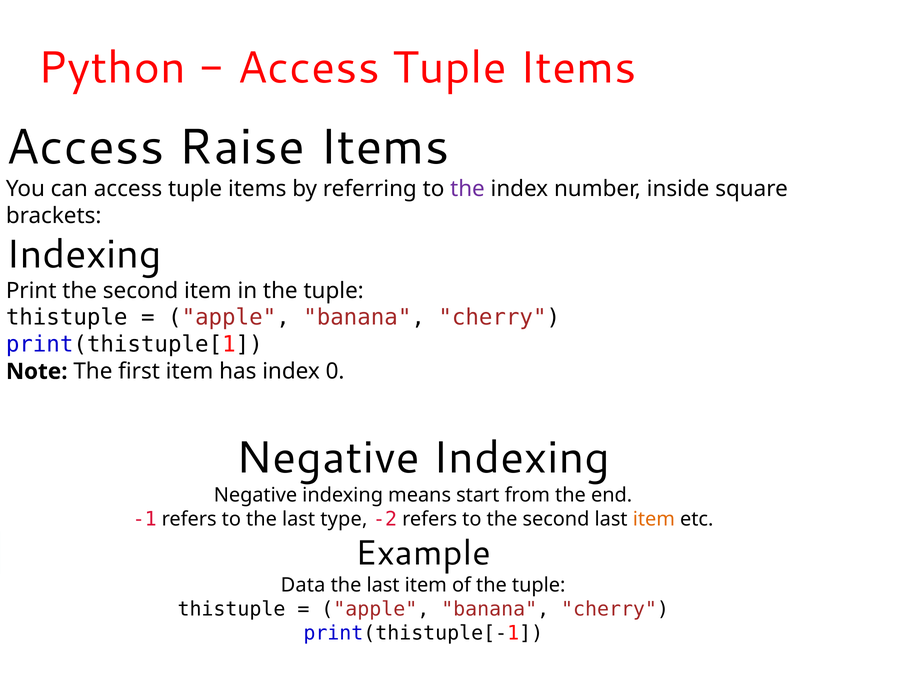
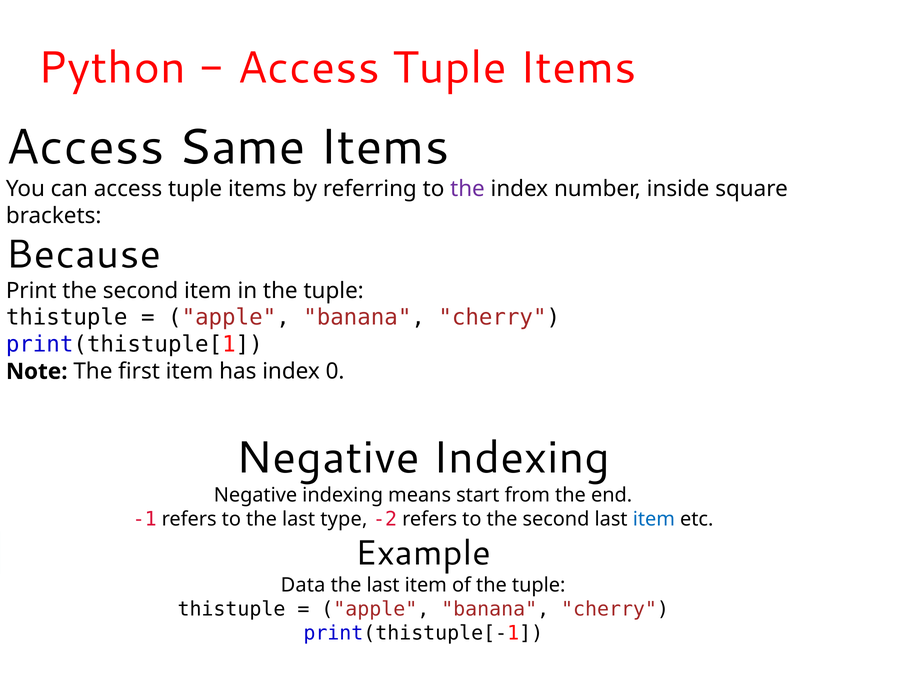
Raise: Raise -> Same (242, 147)
Indexing: Indexing -> Because (84, 254)
item colour: orange -> blue (654, 519)
